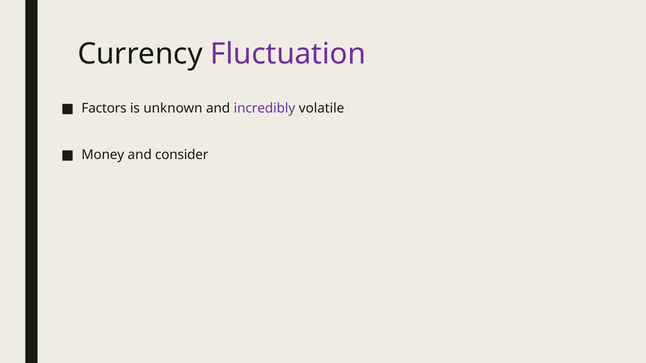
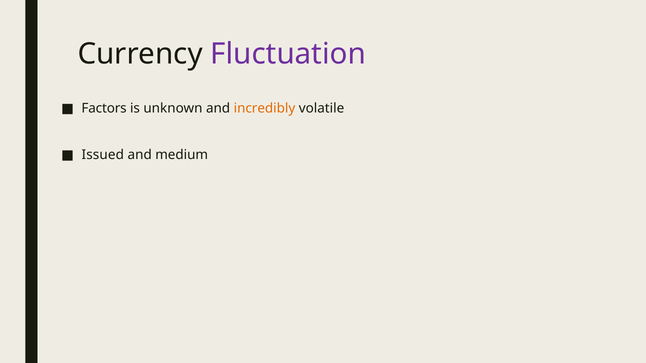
incredibly colour: purple -> orange (264, 108)
Money: Money -> Issued (103, 155)
consider: consider -> medium (182, 155)
